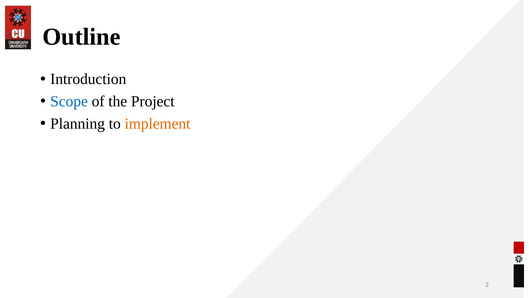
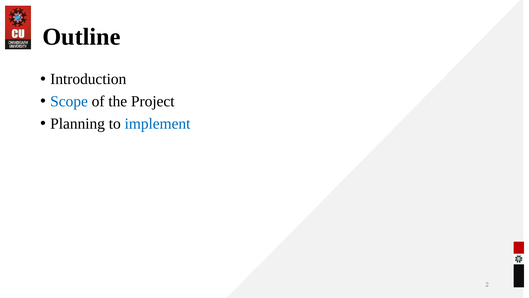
implement colour: orange -> blue (158, 123)
